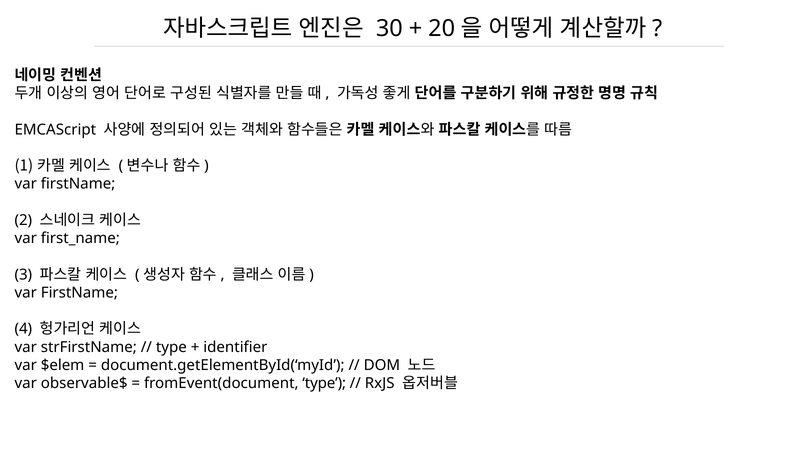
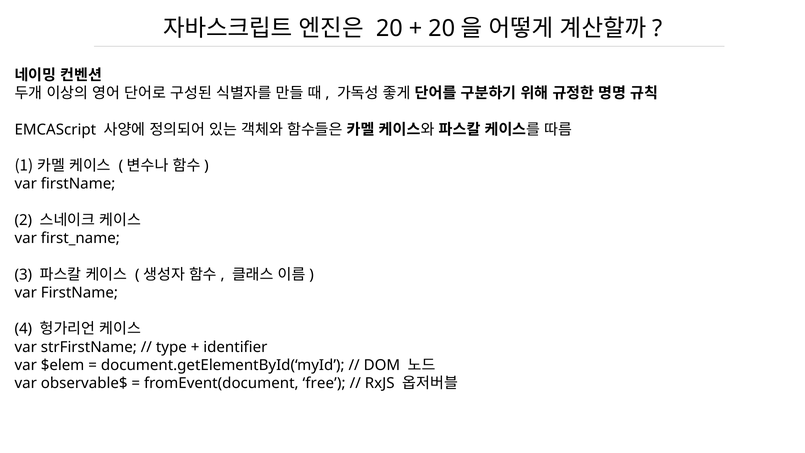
30: 30 -> 20 (389, 29)
fromEvent(document type: type -> free (324, 383)
